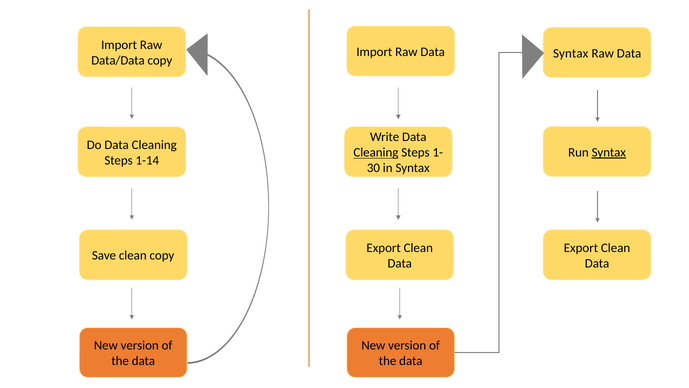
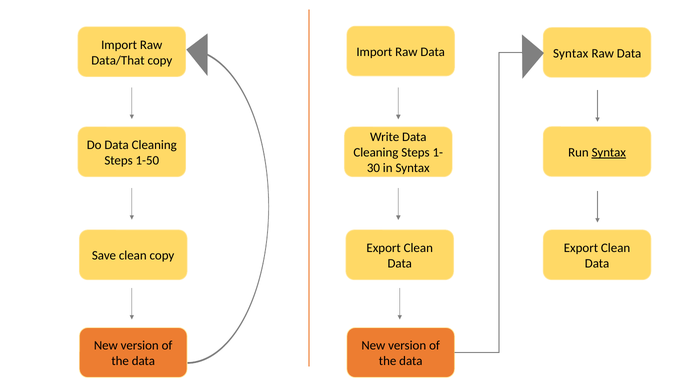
Data/Data: Data/Data -> Data/That (118, 60)
Cleaning underline: present -> none (376, 153)
1-14: 1-14 -> 1-50 (147, 160)
